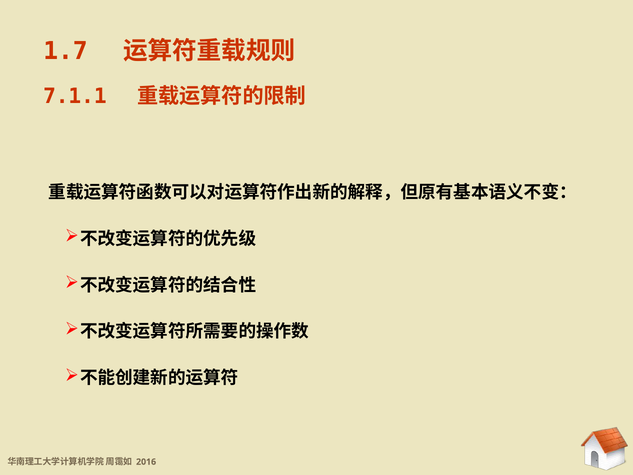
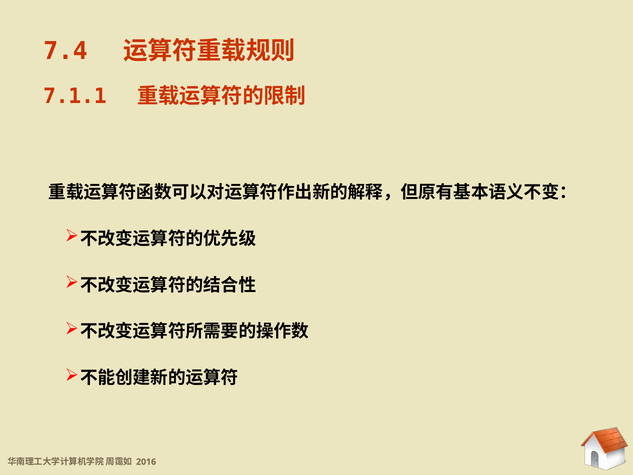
1.7: 1.7 -> 7.4 (65, 51)
